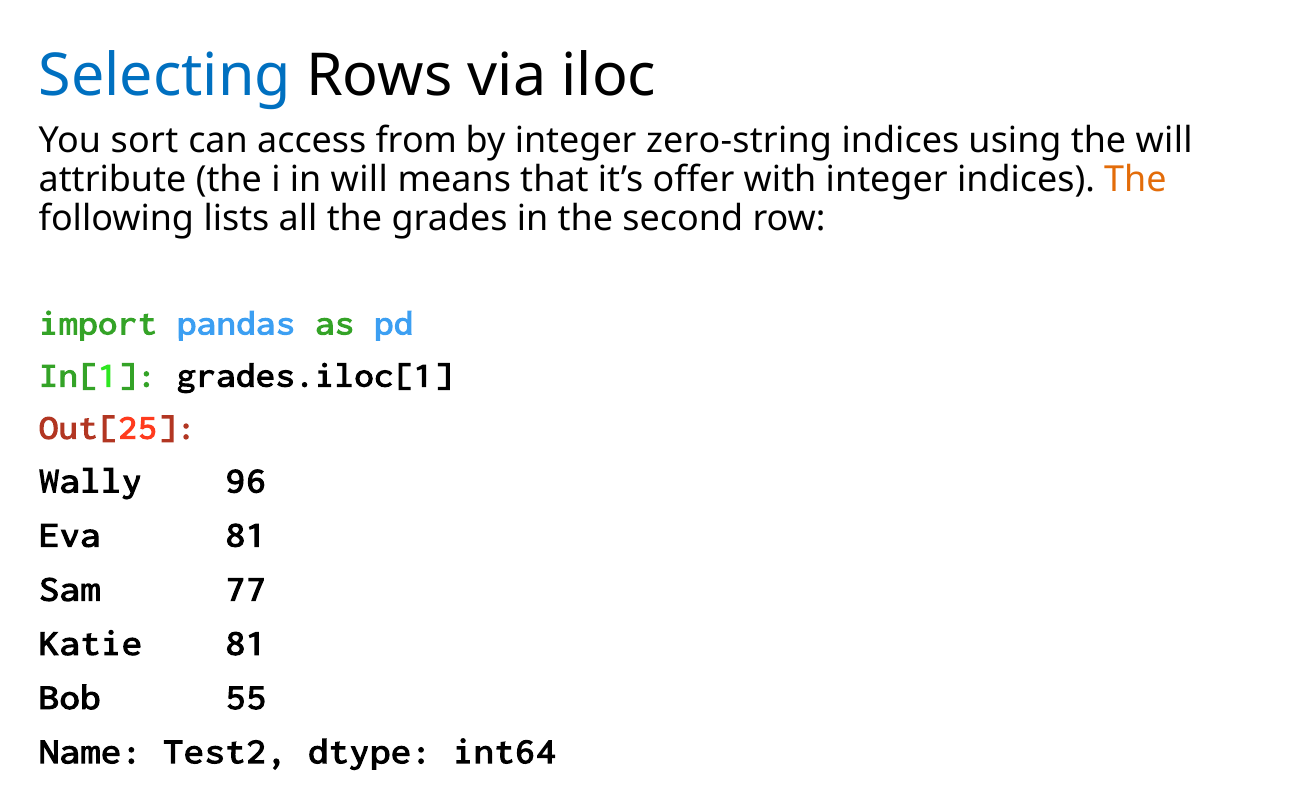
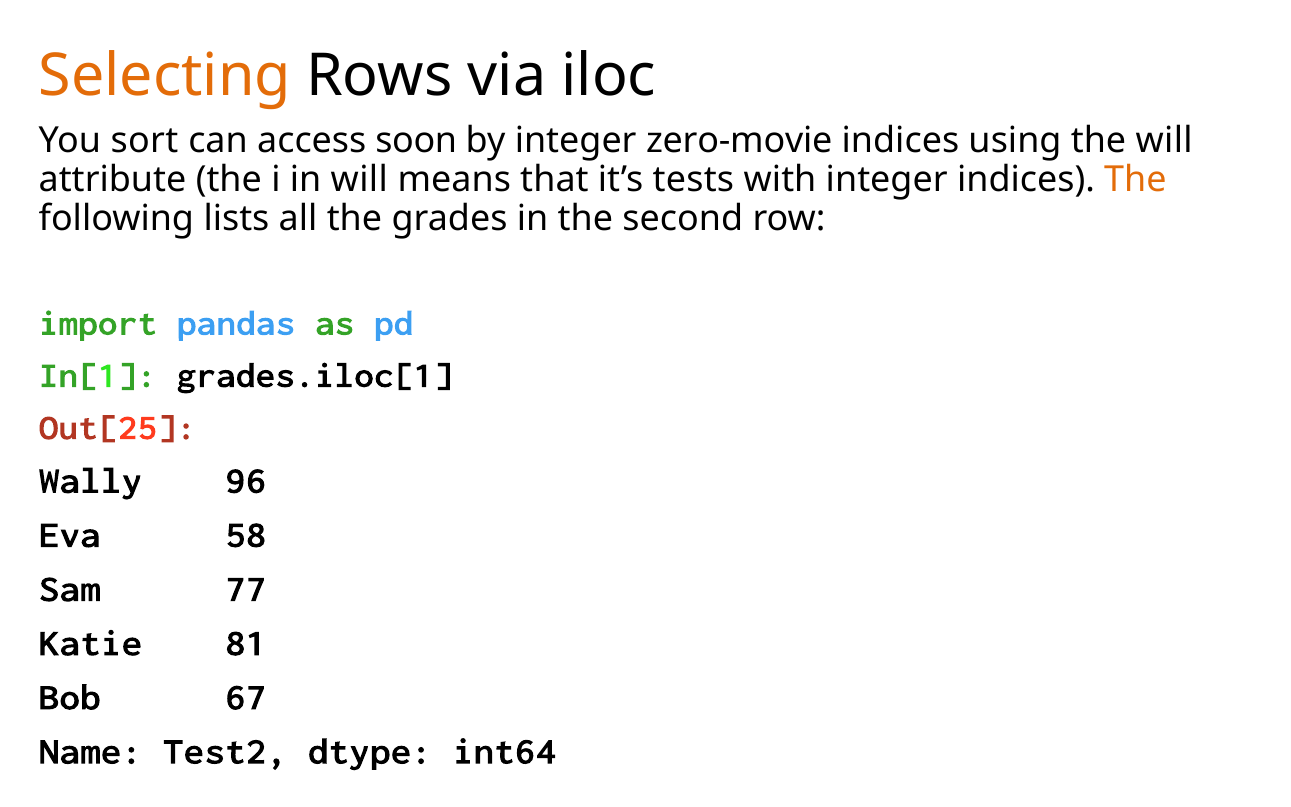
Selecting colour: blue -> orange (165, 76)
from: from -> soon (416, 141)
zero-string: zero-string -> zero-movie (739, 141)
offer: offer -> tests (693, 180)
Eva 81: 81 -> 58 (246, 535)
55: 55 -> 67 (246, 697)
